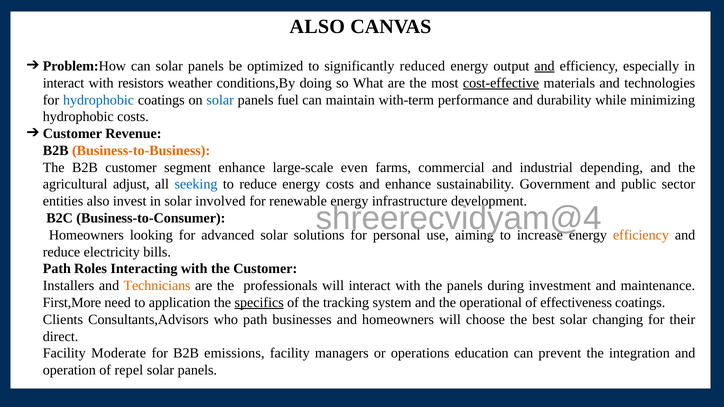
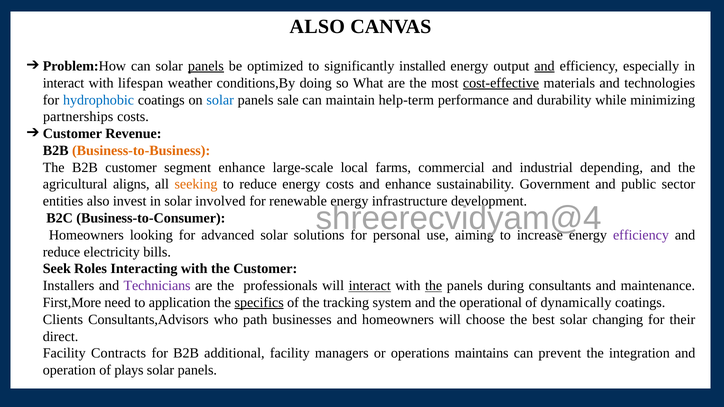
panels underline: none -> present (206, 66)
reduced: reduced -> installed (423, 66)
resistors: resistors -> lifespan (141, 83)
fuel: fuel -> sale (288, 100)
with-term: with-term -> help-term (406, 100)
hydrophobic: hydrophobic -> partnerships (78, 117)
even: even -> local (354, 168)
adjust: adjust -> aligns (131, 184)
seeking colour: blue -> orange (196, 184)
efficiency colour: orange -> purple (641, 235)
Path: Path -> Seek (57, 269)
Technicians colour: orange -> purple (157, 286)
interact underline: none -> present (370, 286)
the underline: none -> present (434, 286)
investment: investment -> consultants (560, 286)
effectiveness: effectiveness -> dynamically (576, 303)
Moderate: Moderate -> Contracts (119, 353)
emissions: emissions -> additional (234, 353)
education: education -> maintains (482, 353)
repel: repel -> plays (129, 370)
